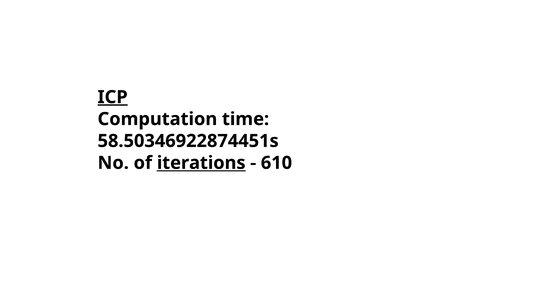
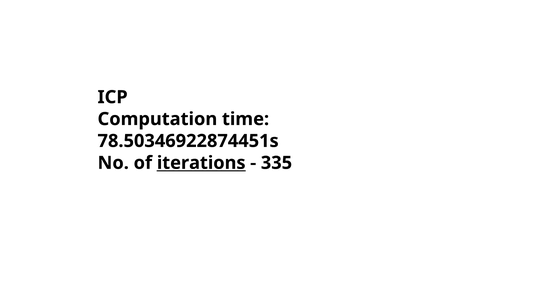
ICP underline: present -> none (113, 97)
58.50346922874451s: 58.50346922874451s -> 78.50346922874451s (188, 141)
610: 610 -> 335 (276, 163)
